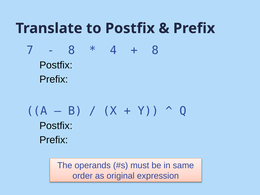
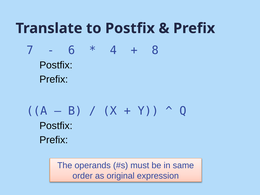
8: 8 -> 6 (72, 50)
